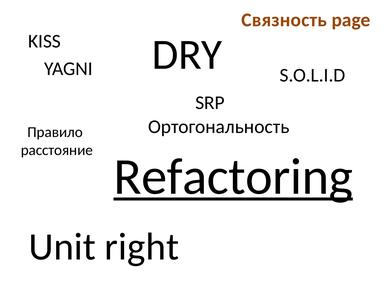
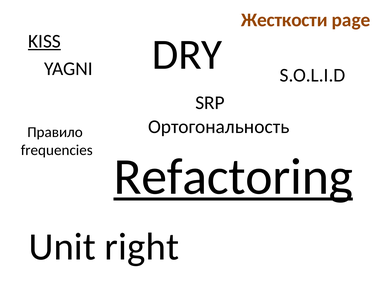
Связность: Связность -> Жесткости (284, 20)
KISS underline: none -> present (44, 41)
расстояние: расстояние -> frequencies (57, 150)
